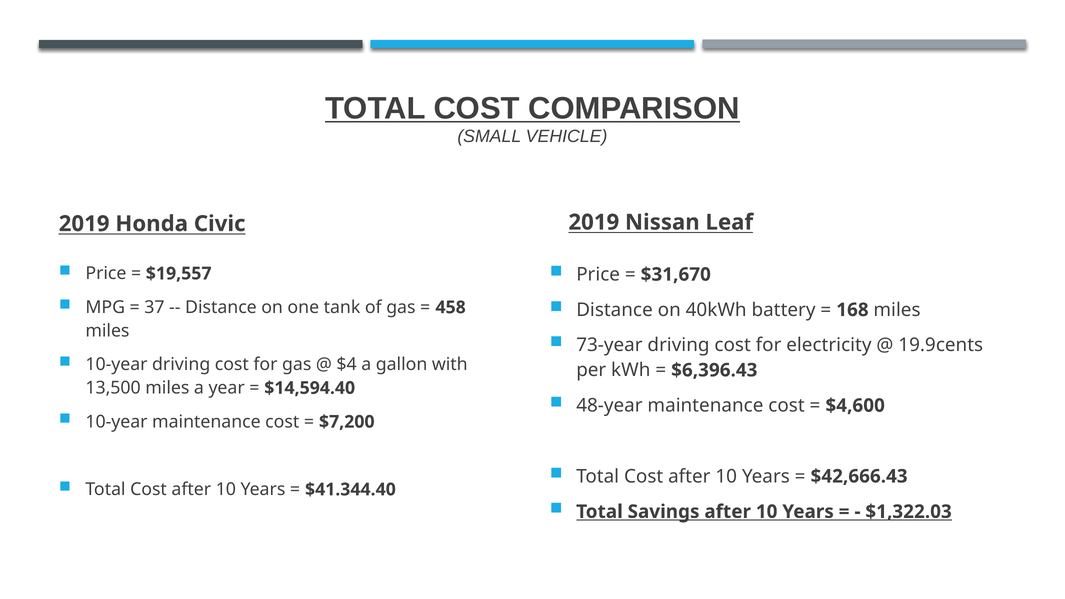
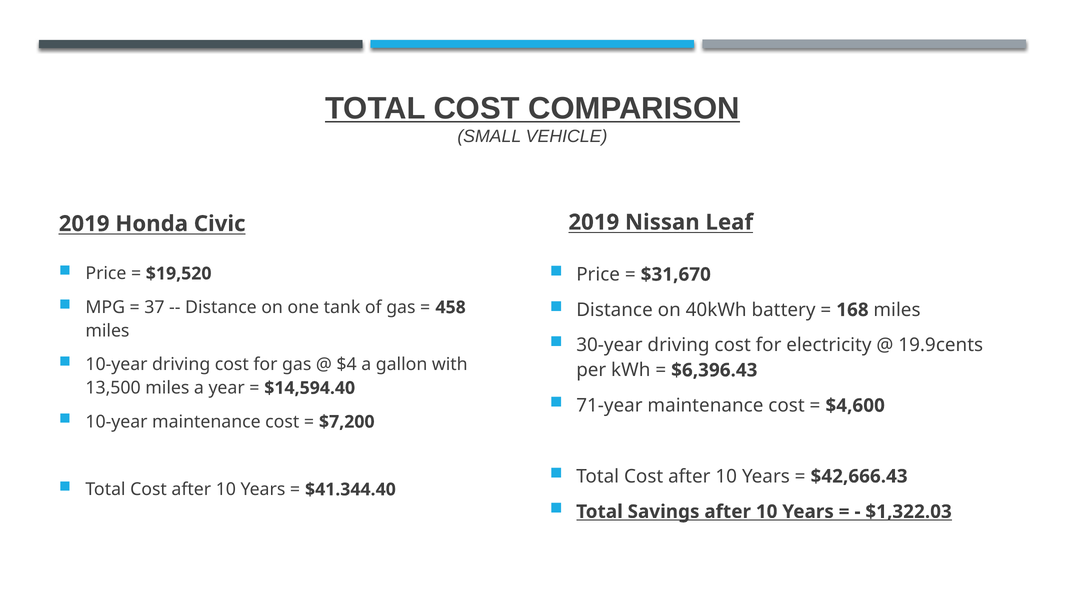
$19,557: $19,557 -> $19,520 (179, 274)
73-year: 73-year -> 30-year (609, 345)
48-year: 48-year -> 71-year (609, 406)
